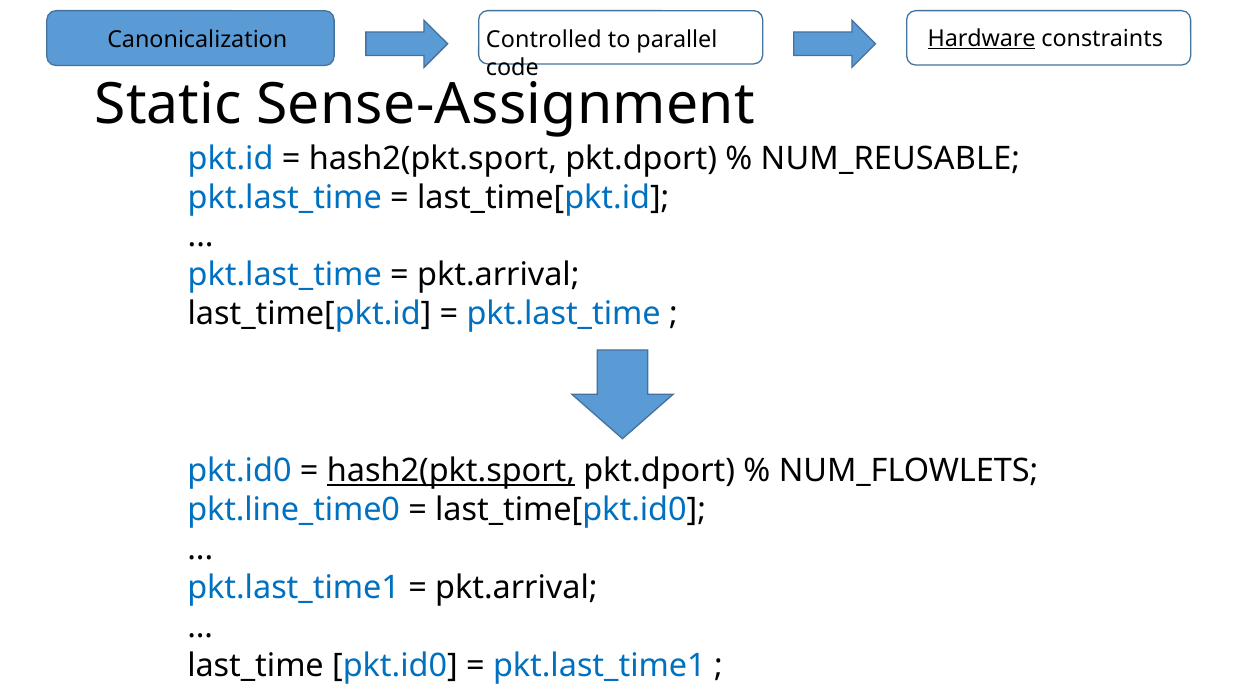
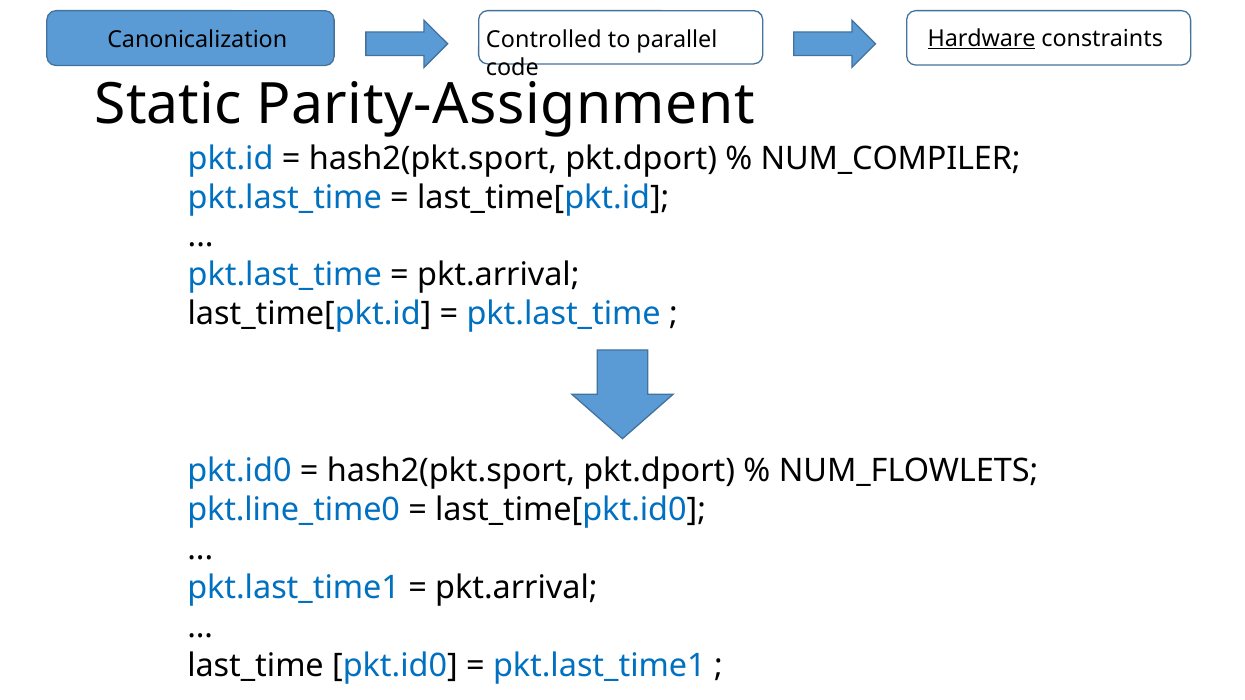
Sense-Assignment: Sense-Assignment -> Parity-Assignment (506, 105)
NUM_REUSABLE: NUM_REUSABLE -> NUM_COMPILER (891, 159)
hash2(pkt.sport underline: present -> none (451, 471)
